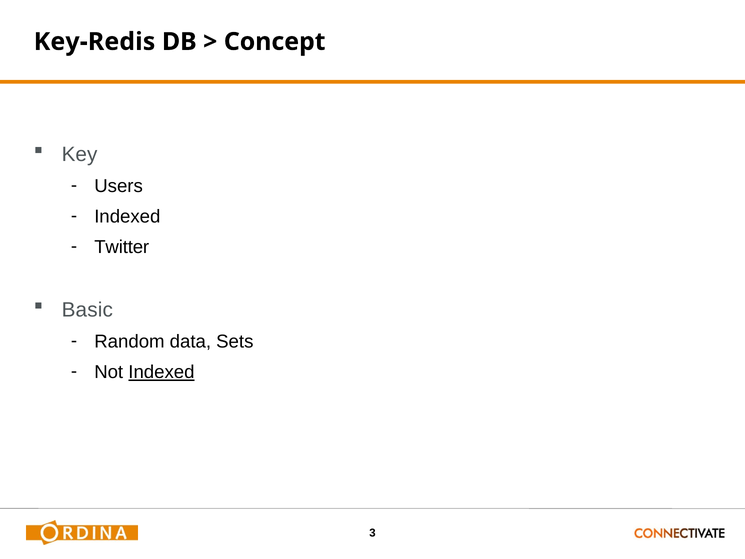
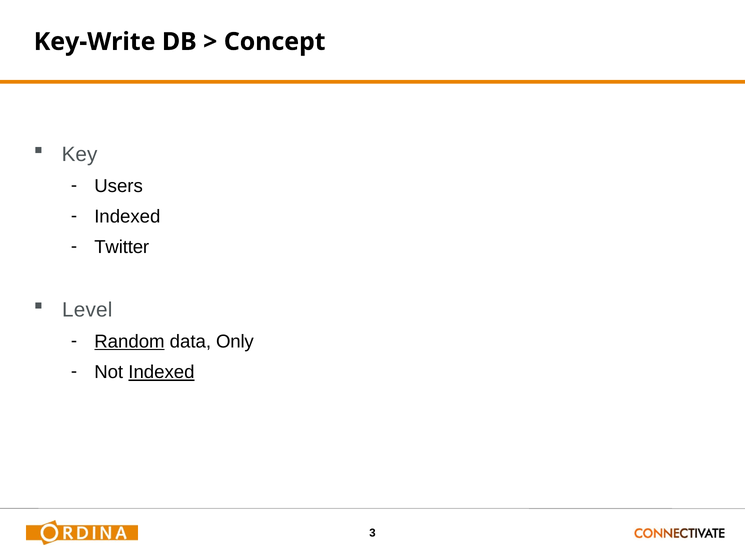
Key-Redis: Key-Redis -> Key-Write (95, 42)
Basic: Basic -> Level (87, 310)
Random underline: none -> present (129, 341)
Sets: Sets -> Only (235, 341)
